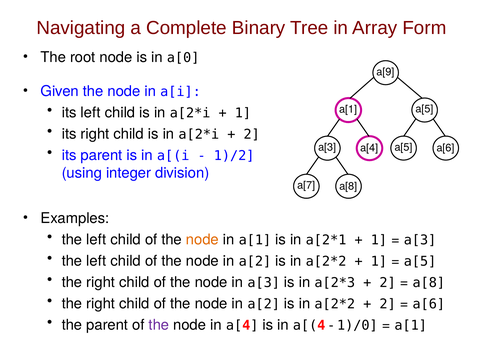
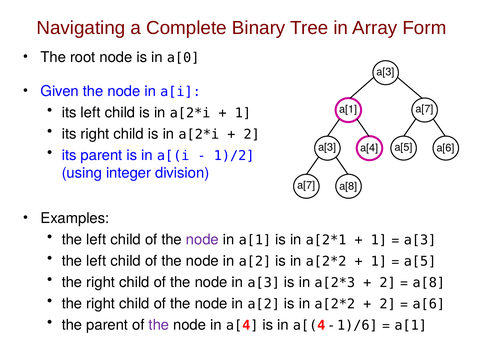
a[9: a[9 -> a[3 (385, 72)
a[5: a[5 -> a[7 (424, 109)
node colour: orange -> purple (202, 239)
1)/0: 1)/0 -> 1)/6 (357, 325)
